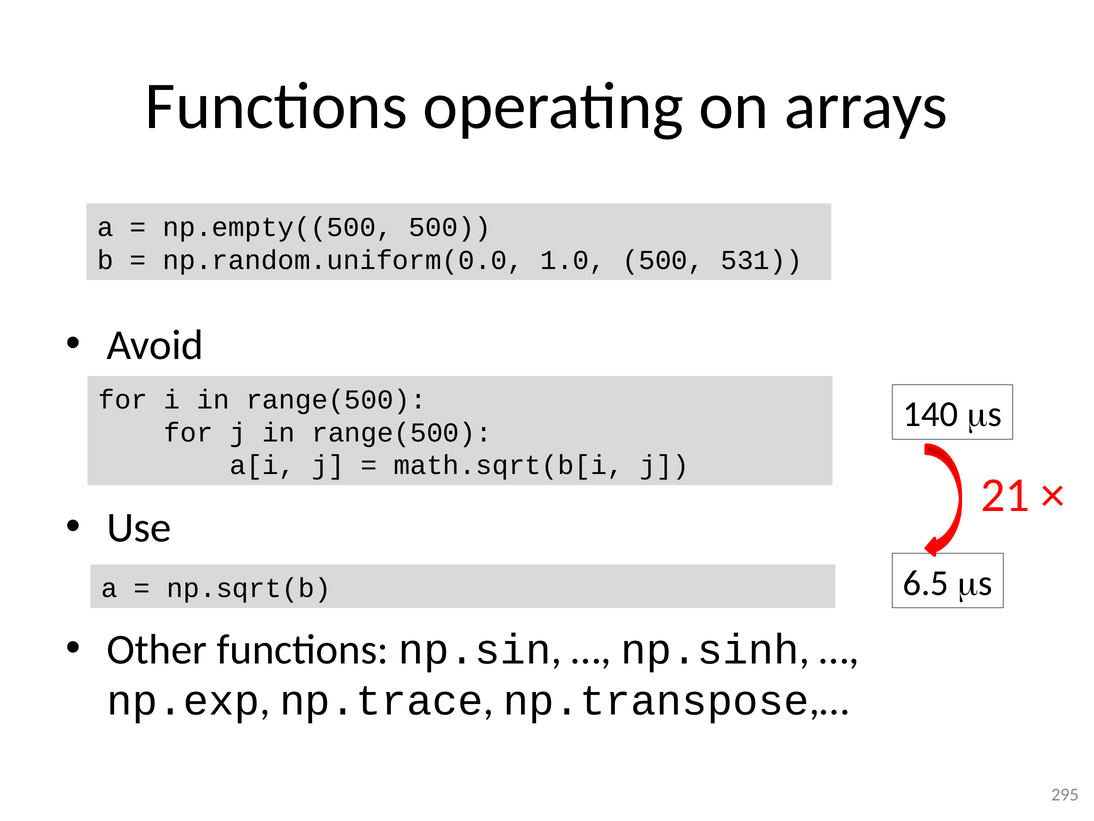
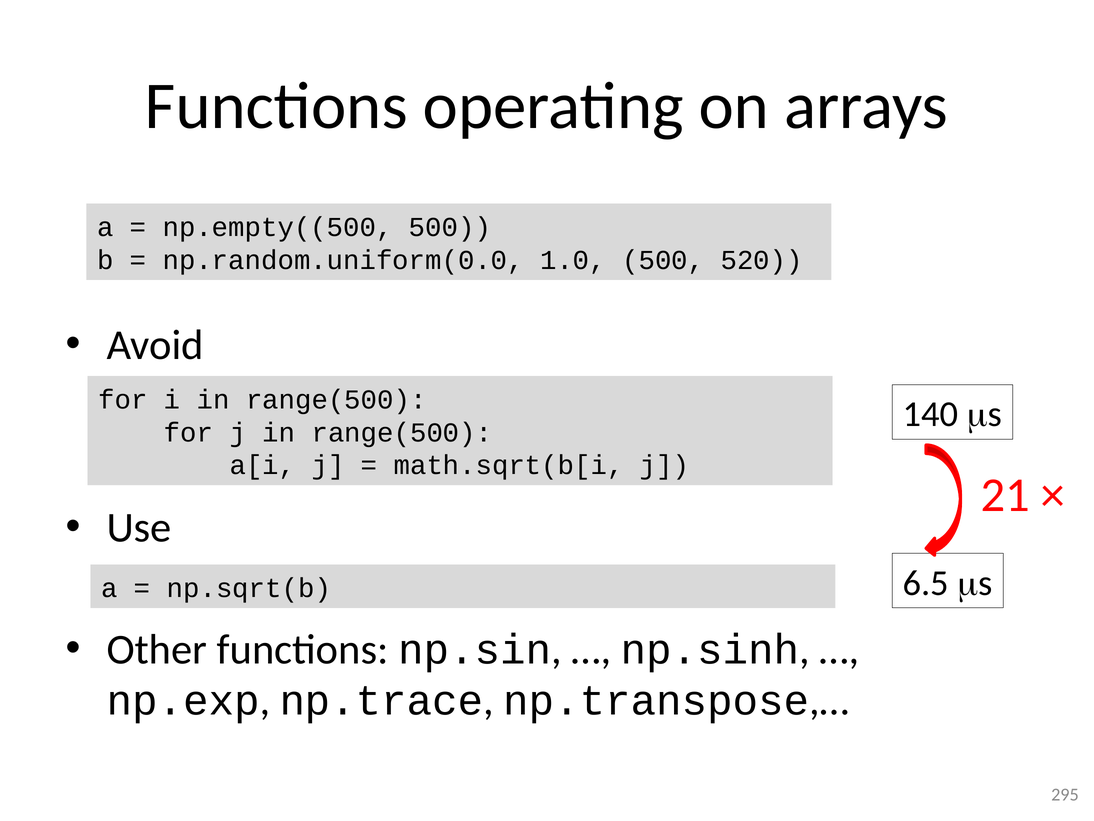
531: 531 -> 520 (762, 260)
